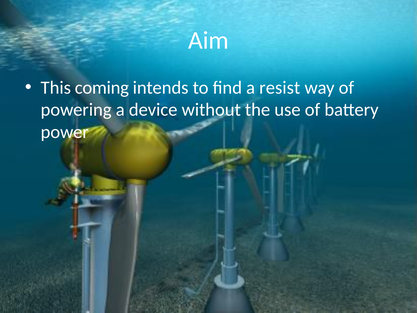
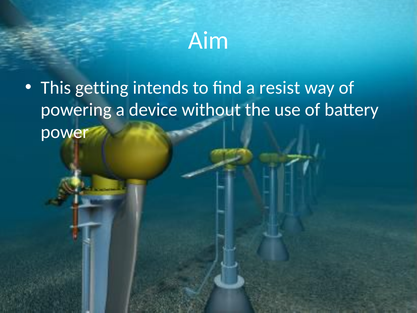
coming: coming -> getting (102, 87)
